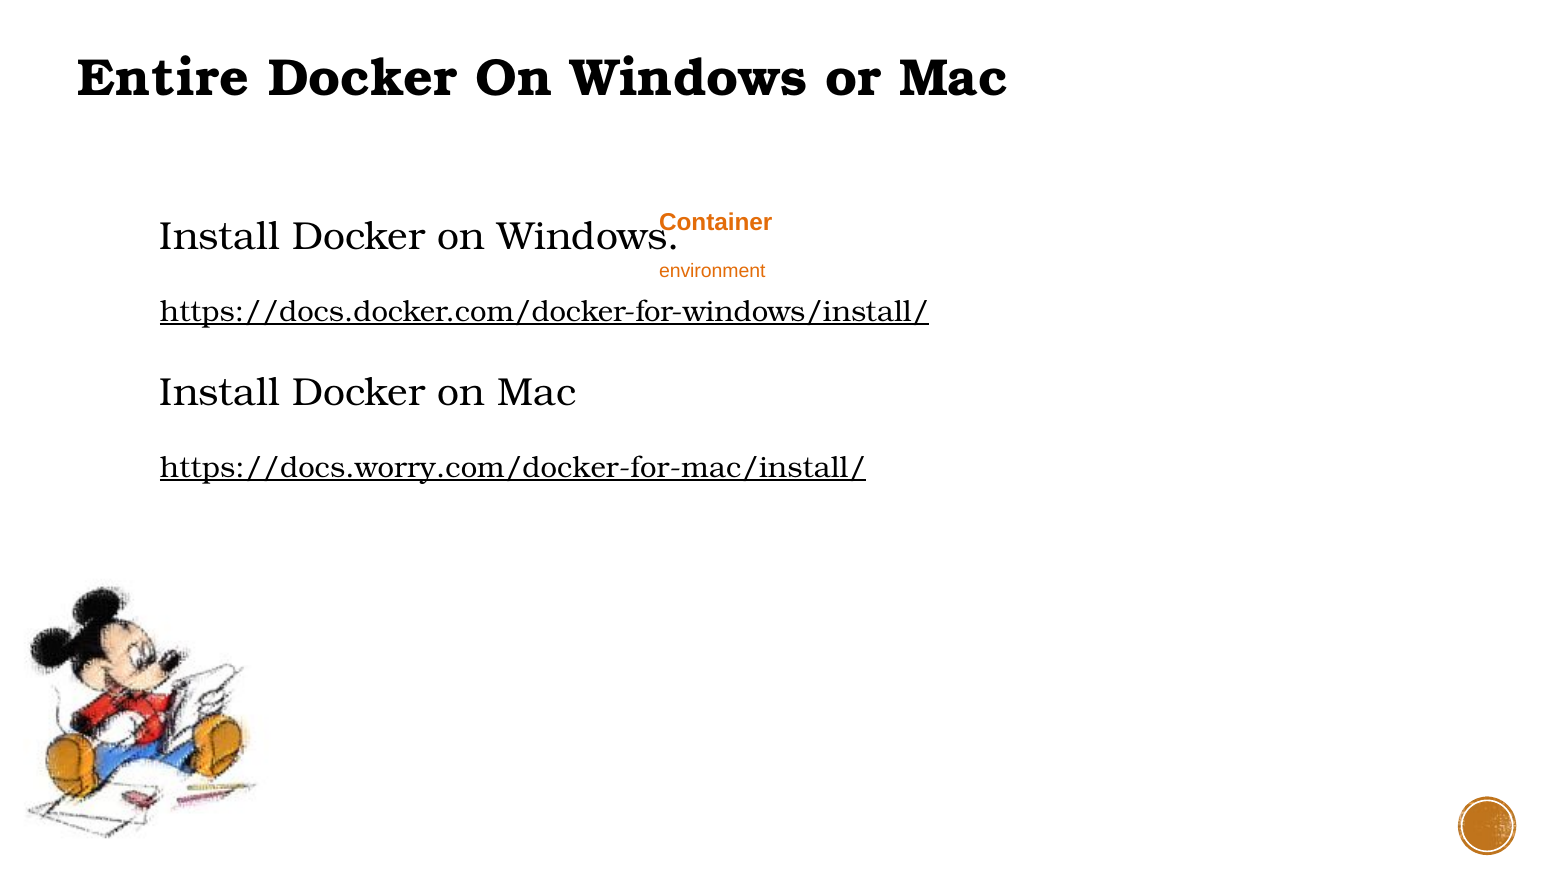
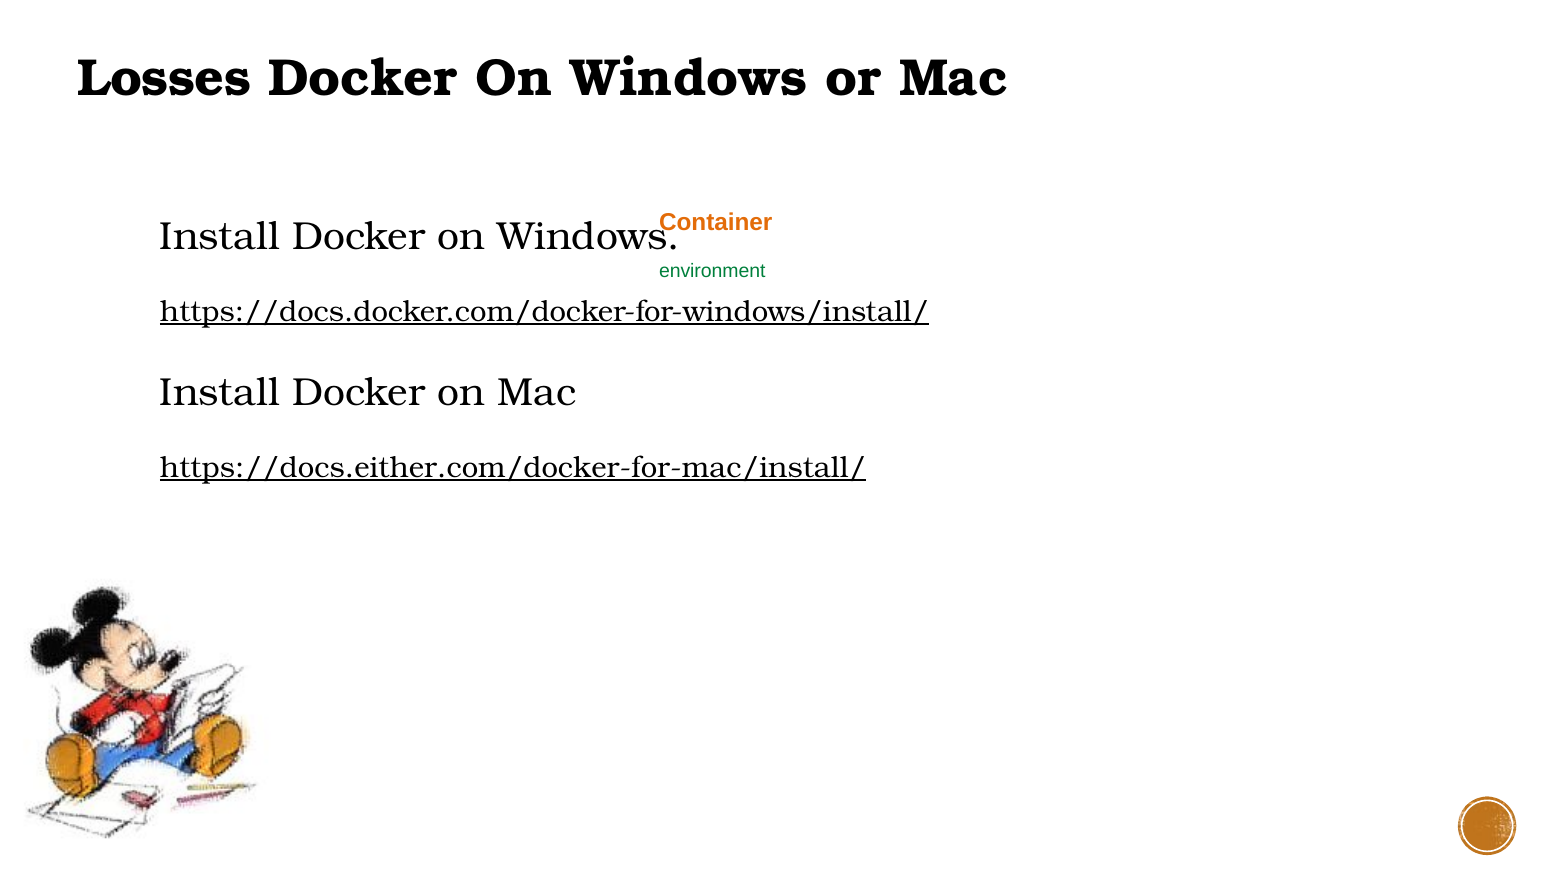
Entire: Entire -> Losses (164, 79)
environment colour: orange -> green (712, 272)
https://docs.worry.com/docker-for-mac/install/: https://docs.worry.com/docker-for-mac/install/ -> https://docs.either.com/docker-for-mac/install/ (513, 467)
